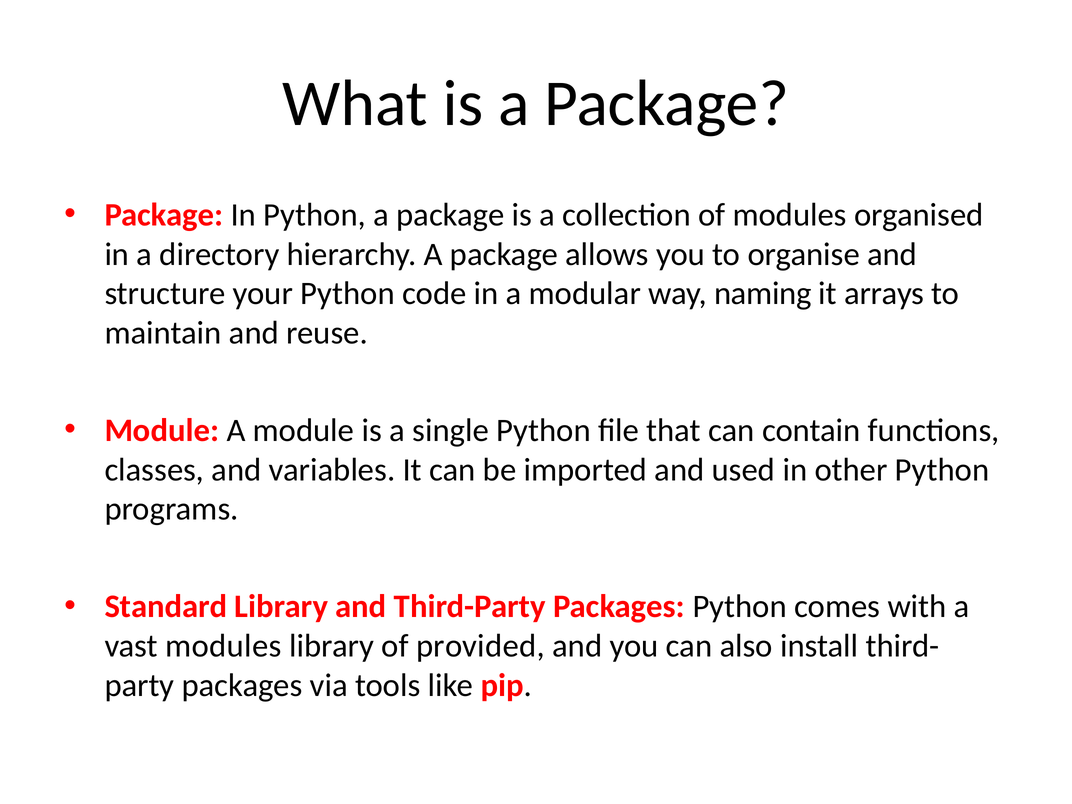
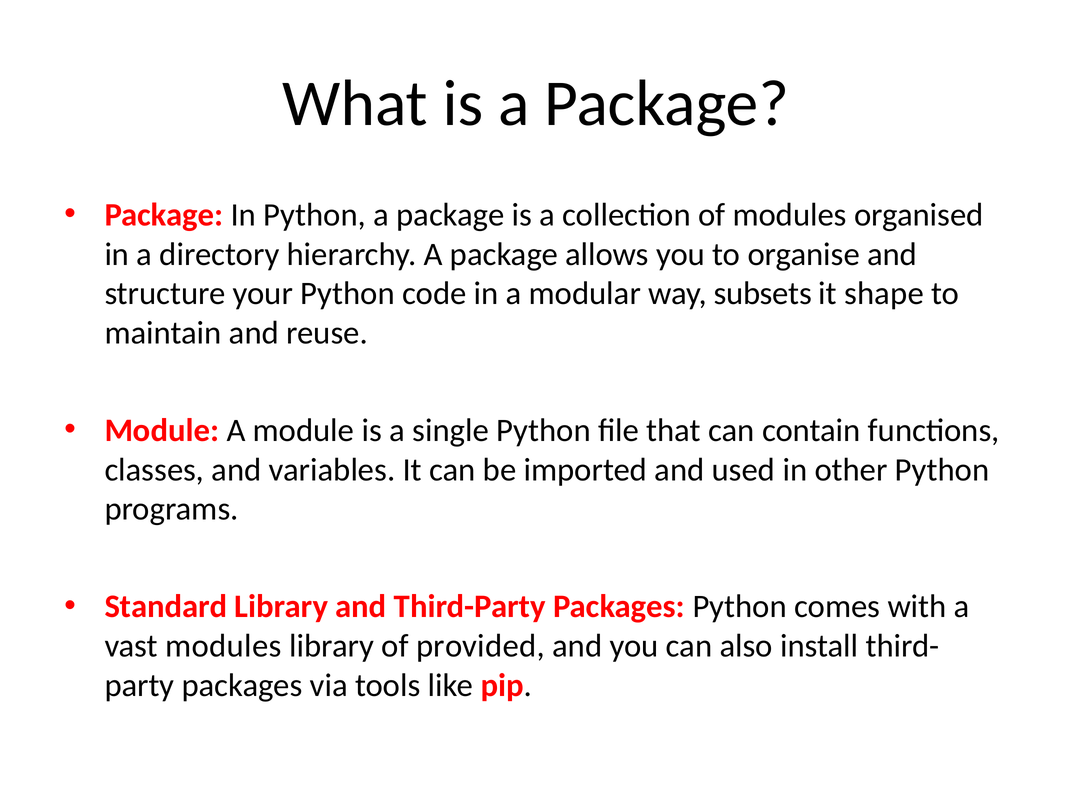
naming: naming -> subsets (763, 293)
arrays: arrays -> shape (884, 293)
